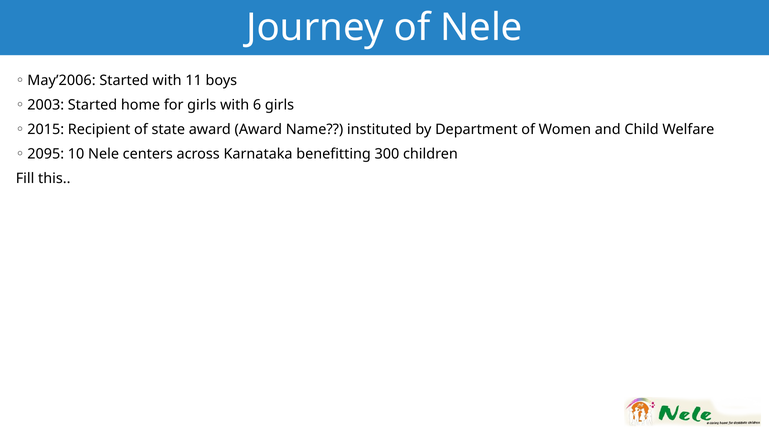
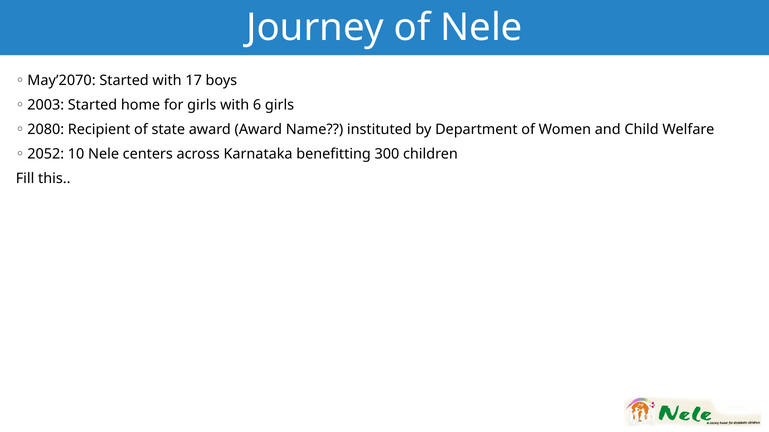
May’2006: May’2006 -> May’2070 (61, 81)
11: 11 -> 17 (194, 81)
2015: 2015 -> 2080 (46, 130)
2095: 2095 -> 2052 (46, 154)
